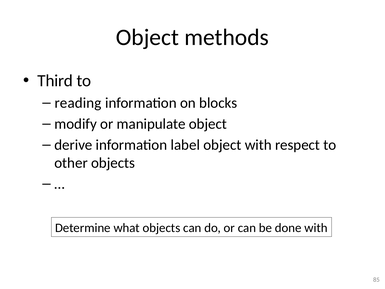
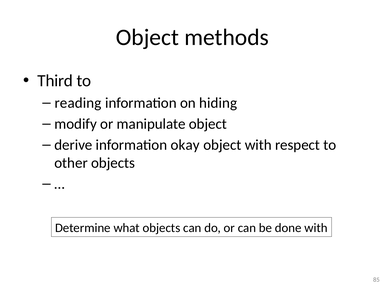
blocks: blocks -> hiding (218, 103)
label: label -> okay (185, 145)
